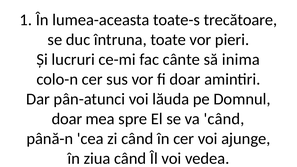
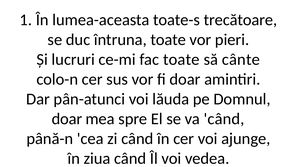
fac cânte: cânte -> toate (181, 59)
inima: inima -> cânte (241, 59)
